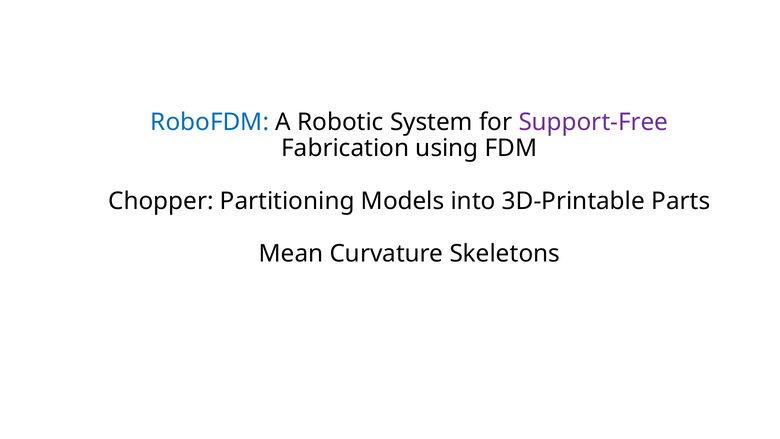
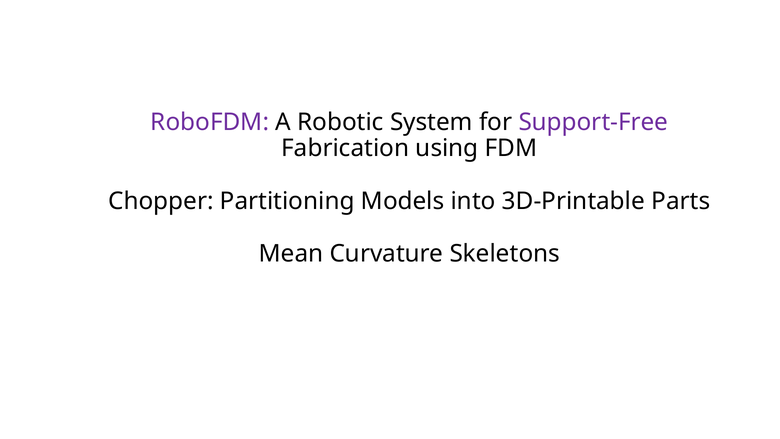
RoboFDM colour: blue -> purple (210, 122)
